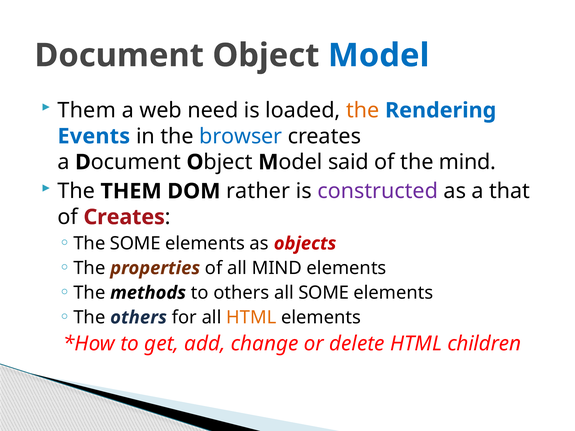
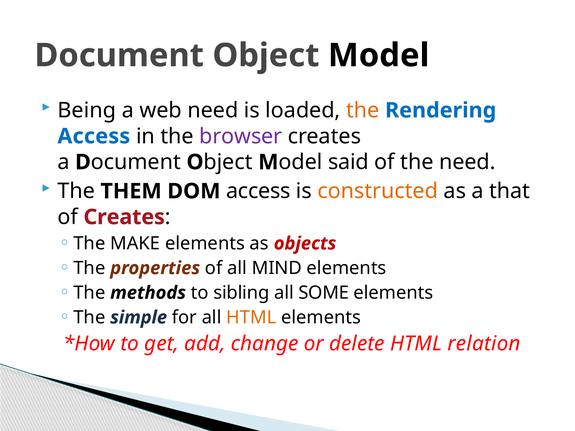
Model colour: blue -> black (379, 55)
Them: Them -> Being (87, 110)
Events: Events -> Access (94, 136)
browser colour: blue -> purple (241, 136)
the mind: mind -> need (467, 162)
DOM rather: rather -> access (258, 191)
constructed colour: purple -> orange (378, 191)
The SOME: SOME -> MAKE (135, 244)
to others: others -> sibling (241, 293)
The others: others -> simple (139, 318)
children: children -> relation (484, 344)
